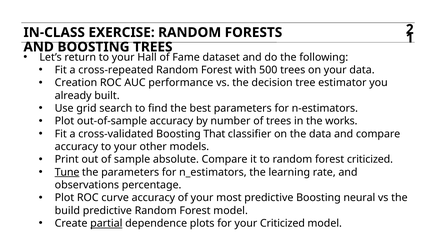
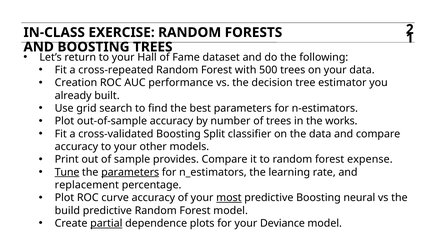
That: That -> Split (214, 134)
absolute: absolute -> provides (176, 159)
forest criticized: criticized -> expense (370, 159)
parameters underline: none -> present (130, 172)
observations: observations -> replacement (87, 185)
most underline: none -> present (229, 198)
your Criticized: Criticized -> Deviance (282, 223)
